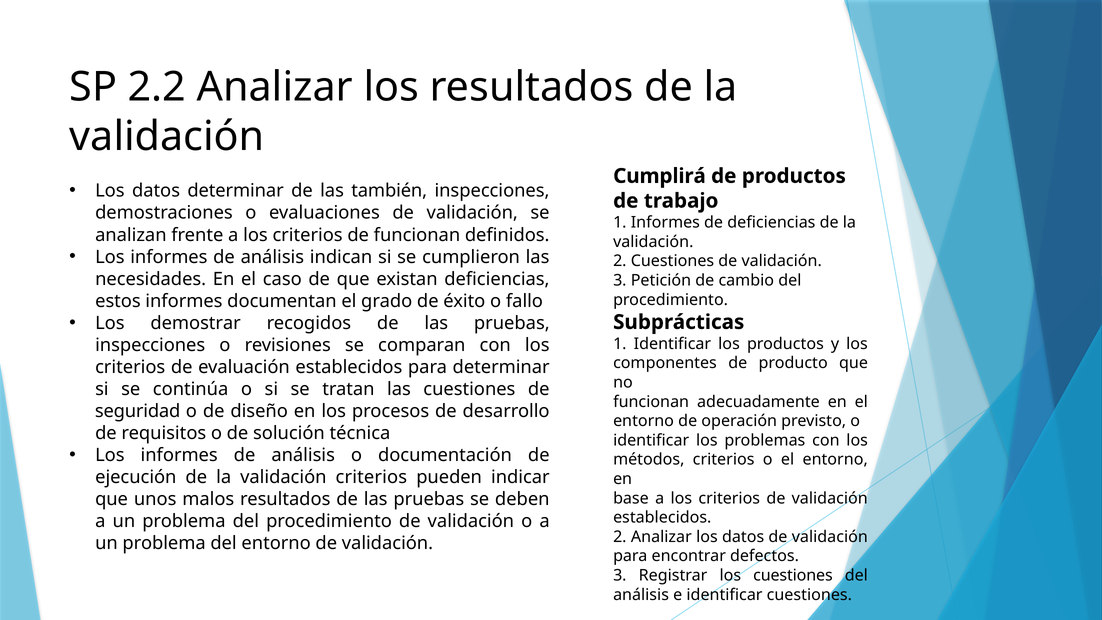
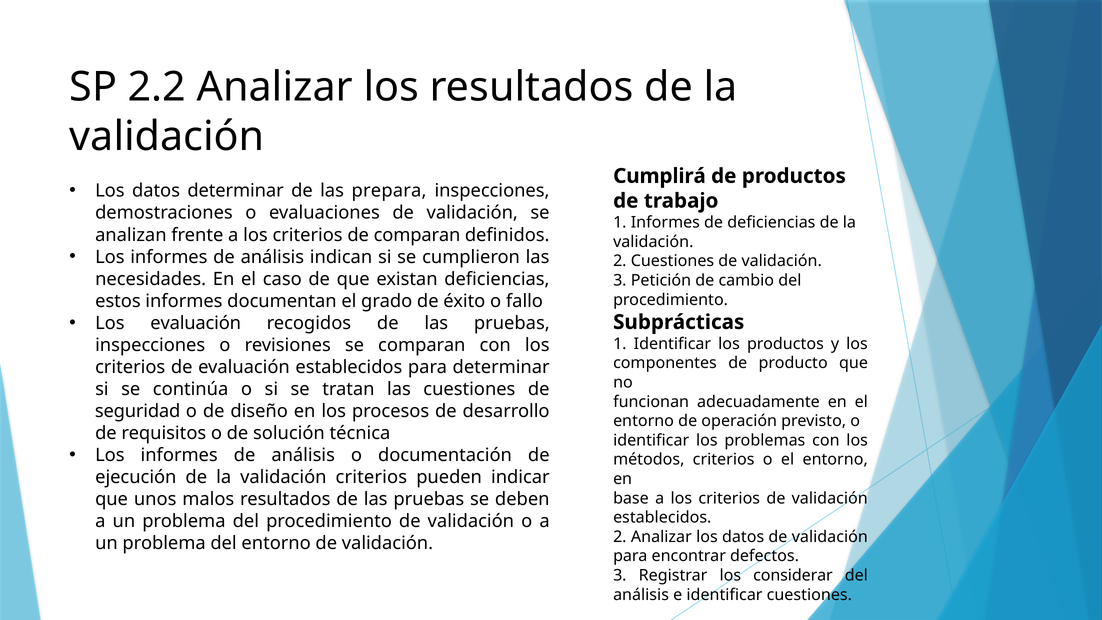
también: también -> prepara (389, 191)
de funcionan: funcionan -> comparan (417, 235)
Los demostrar: demostrar -> evaluación (196, 323)
los cuestiones: cuestiones -> considerar (793, 575)
